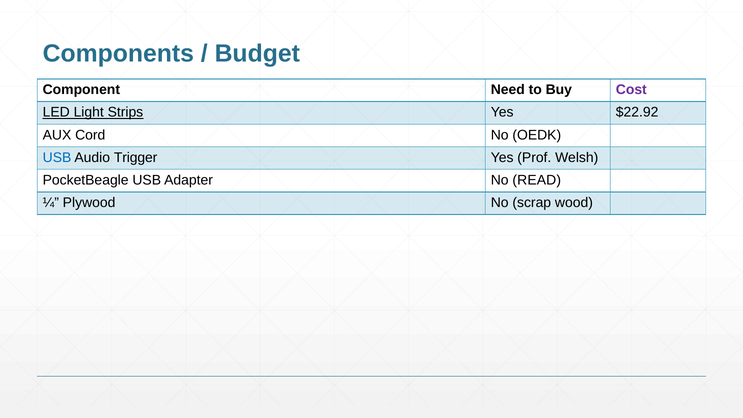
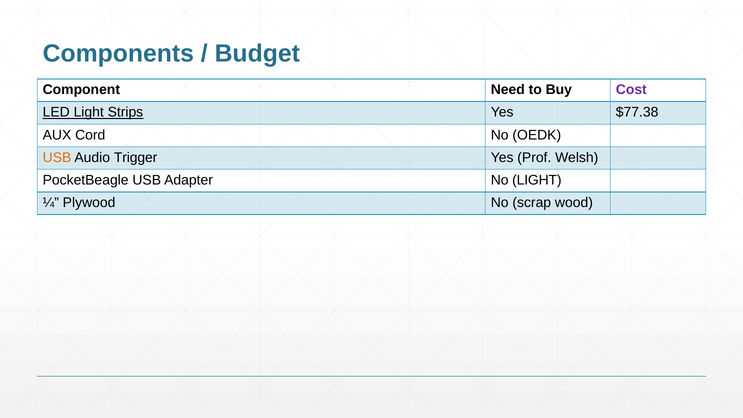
$22.92: $22.92 -> $77.38 (637, 112)
USB colour: blue -> orange (57, 158)
No READ: READ -> LIGHT (537, 180)
